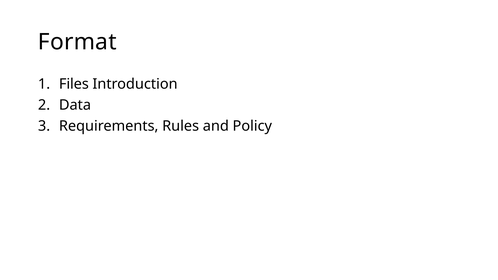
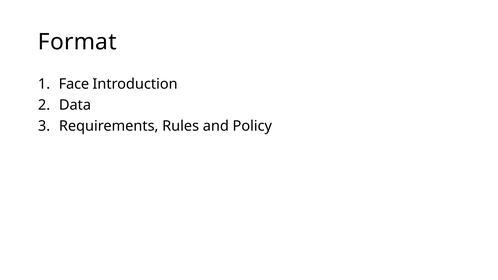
Files: Files -> Face (74, 84)
